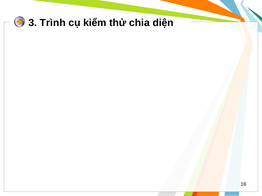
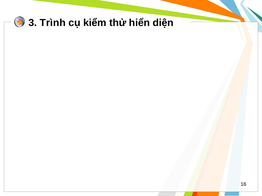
chia: chia -> hiển (139, 23)
